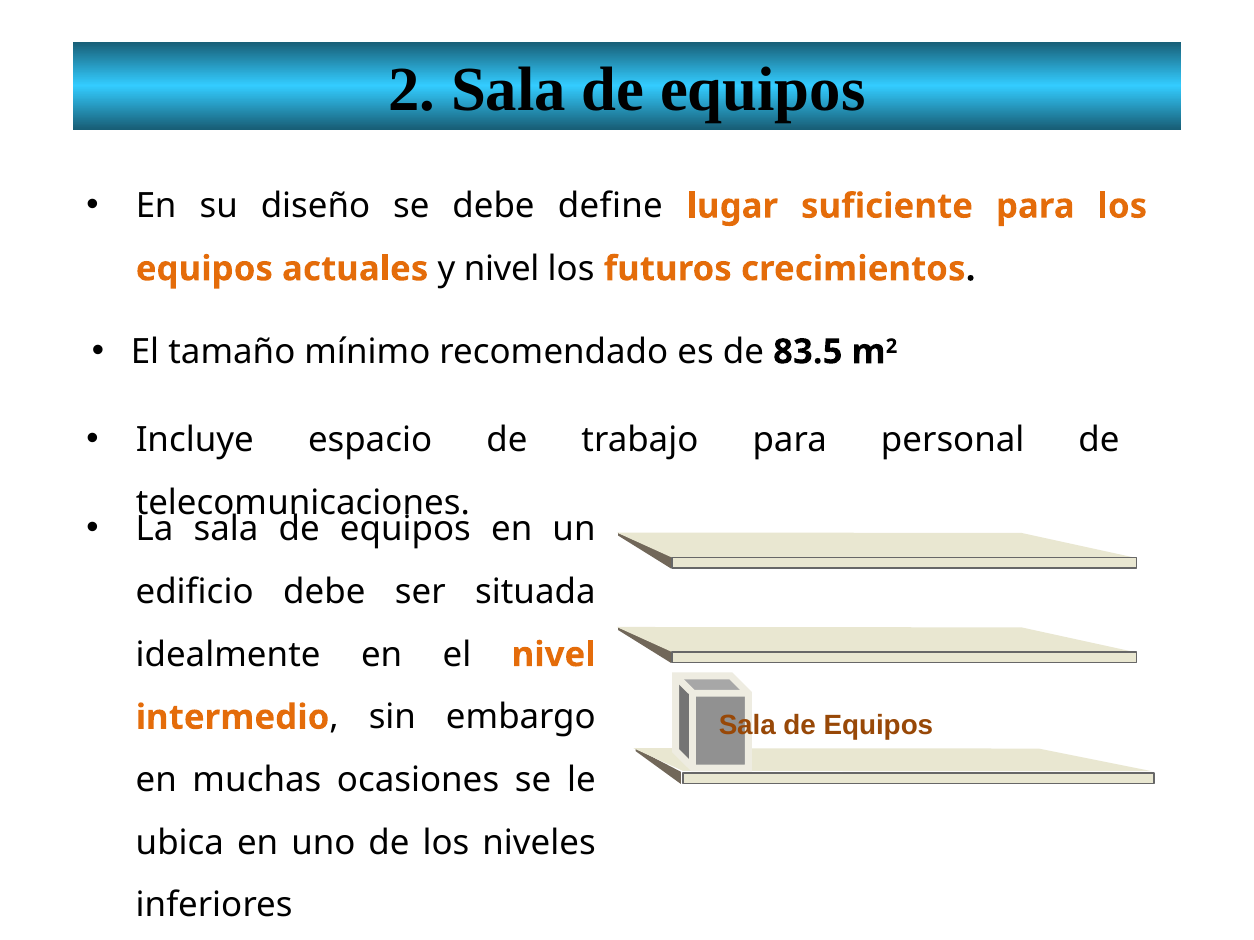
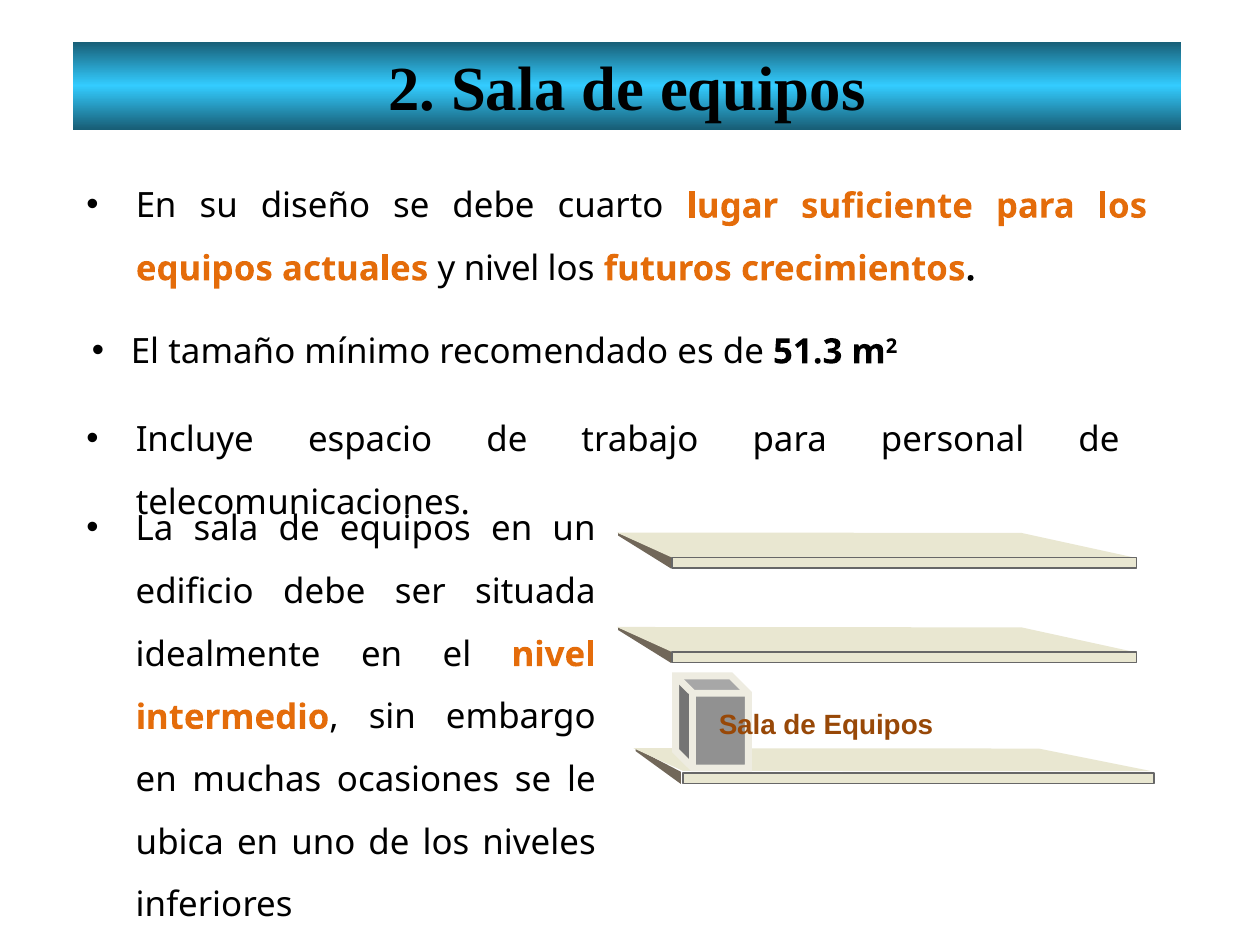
define: define -> cuarto (611, 206)
83.5: 83.5 -> 51.3 (808, 352)
